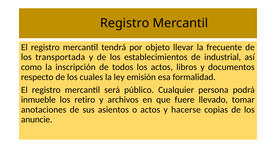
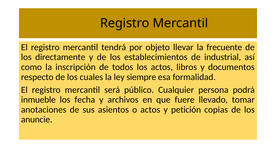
transportada: transportada -> directamente (60, 57)
emisión: emisión -> siempre (141, 77)
retiro: retiro -> fecha (85, 100)
hacerse: hacerse -> petición (186, 110)
